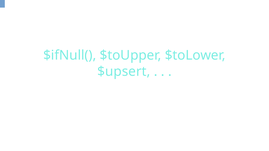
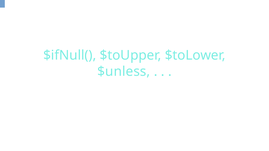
$upsert: $upsert -> $unless (124, 72)
